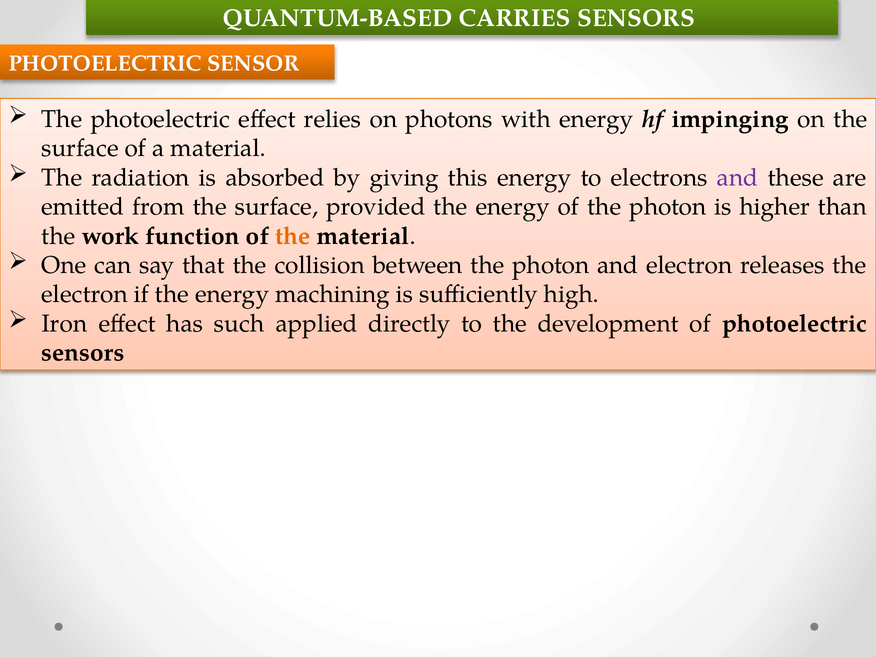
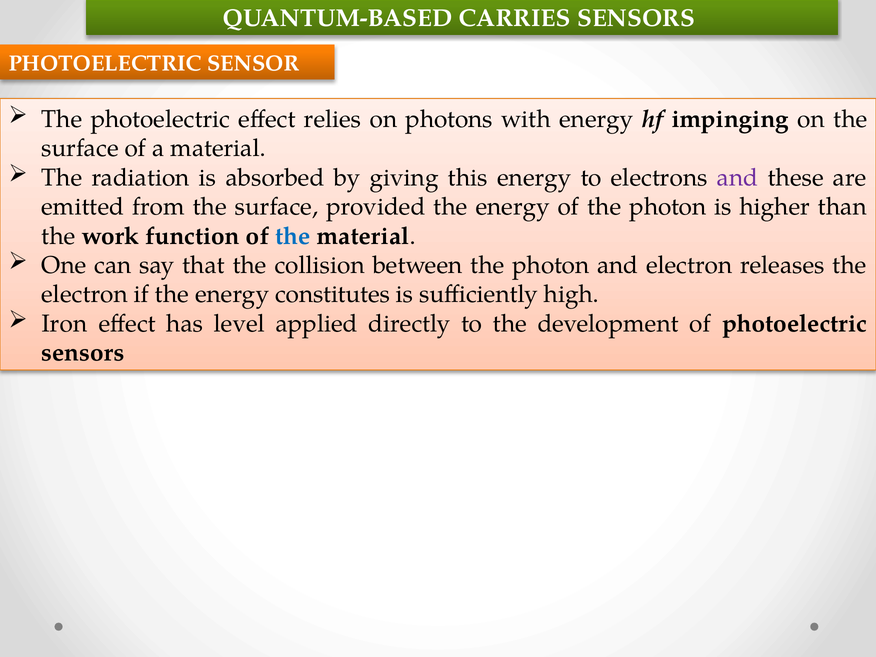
the colour: orange -> blue (293, 236)
machining: machining -> constitutes (333, 294)
such: such -> level (239, 324)
